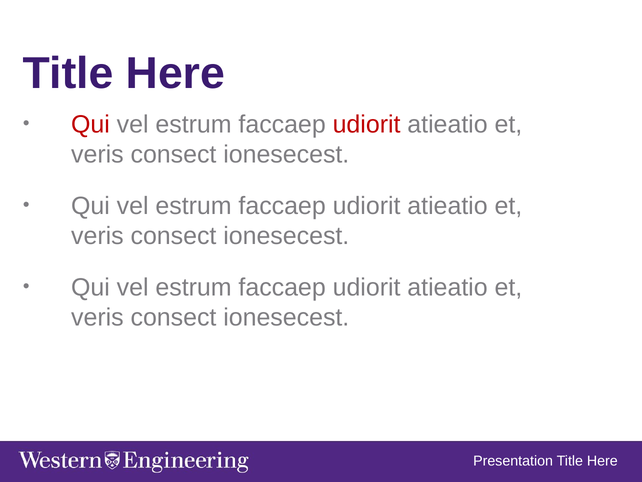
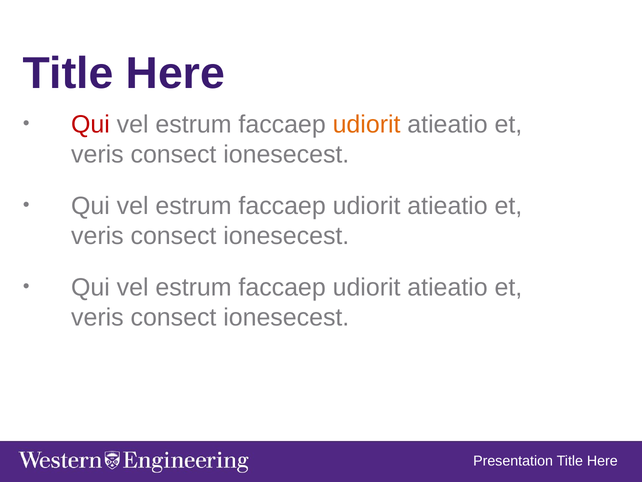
udiorit colour: red -> orange (367, 124)
